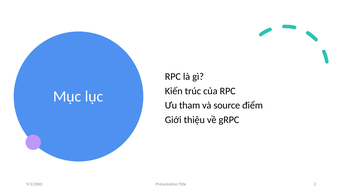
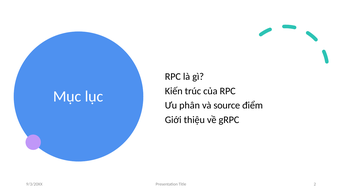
tham: tham -> phân (190, 105)
